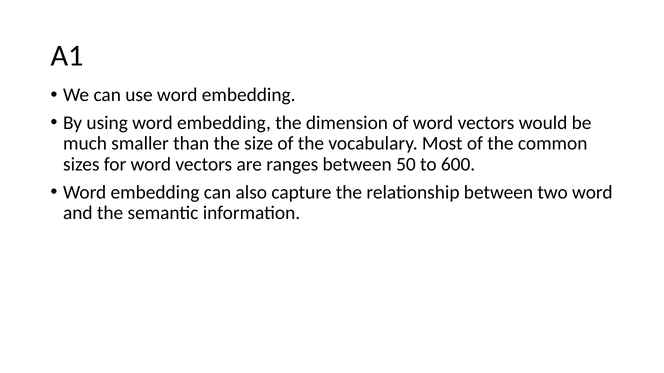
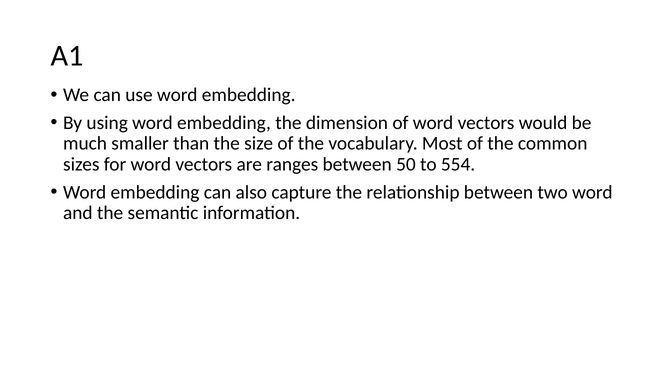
600: 600 -> 554 (458, 165)
